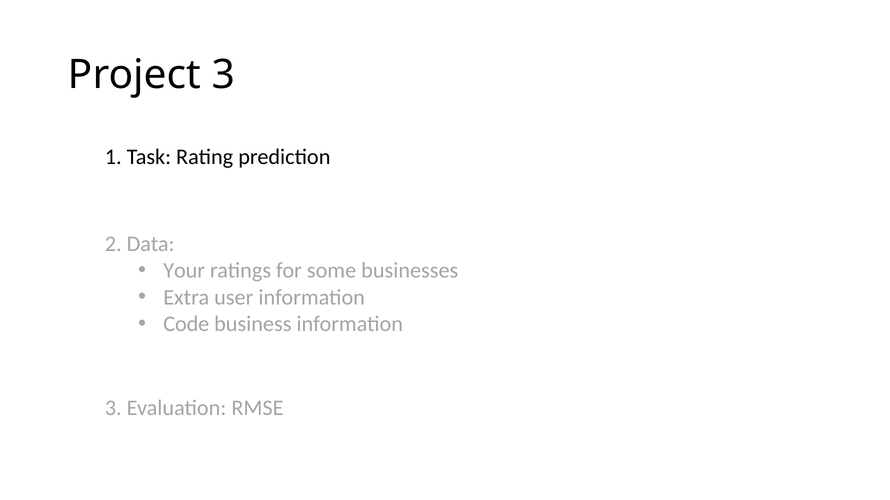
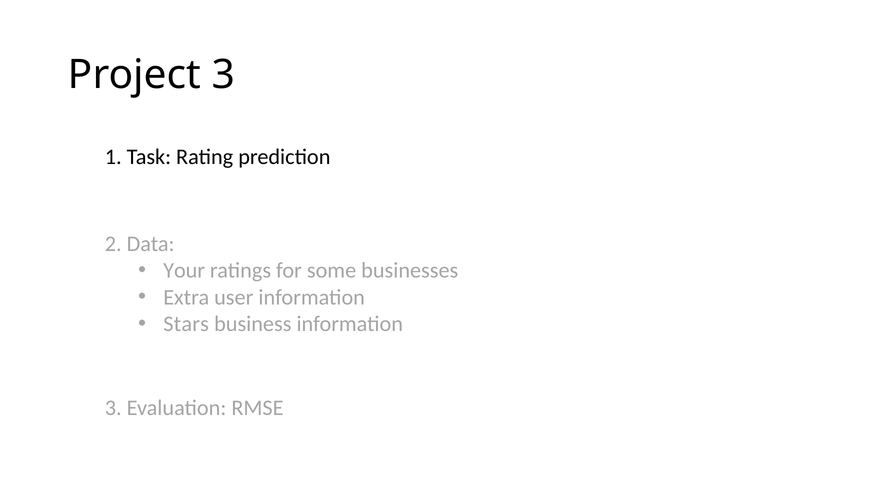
Code: Code -> Stars (186, 324)
